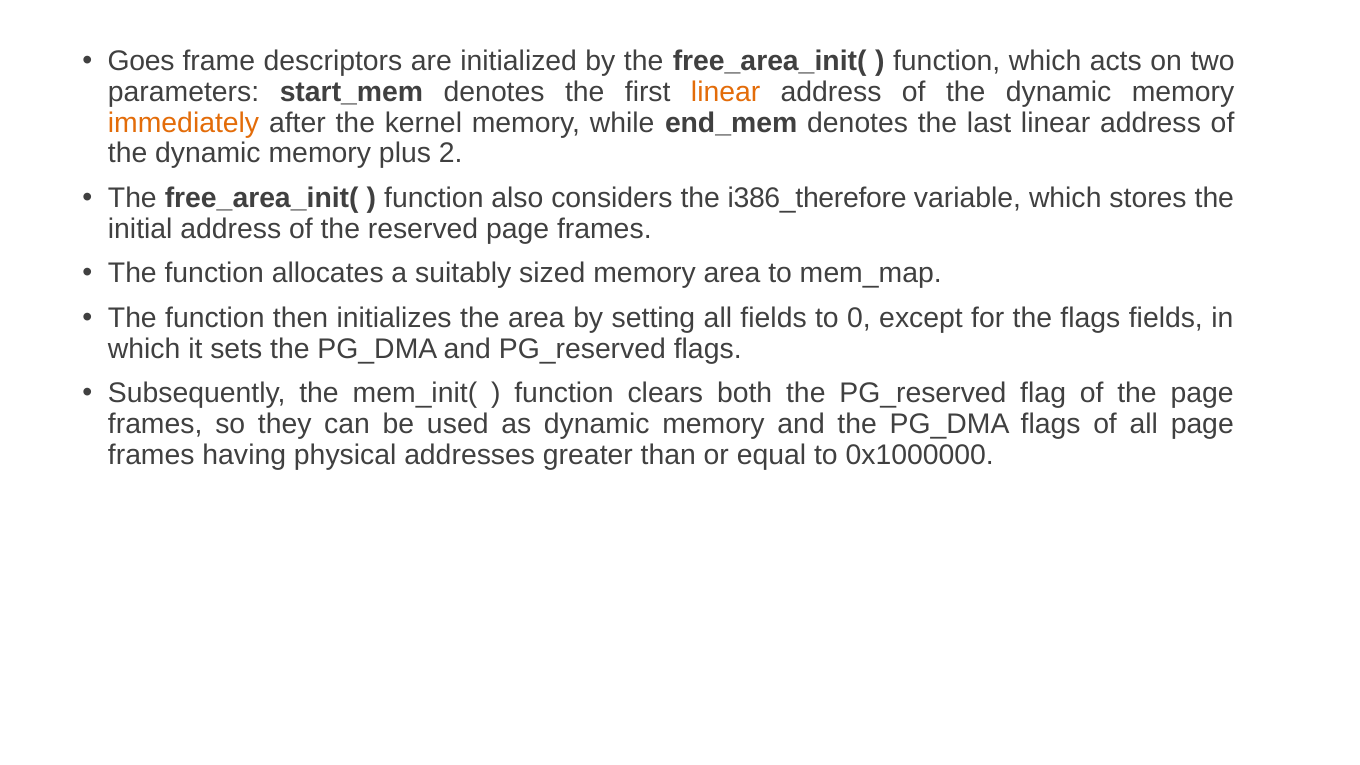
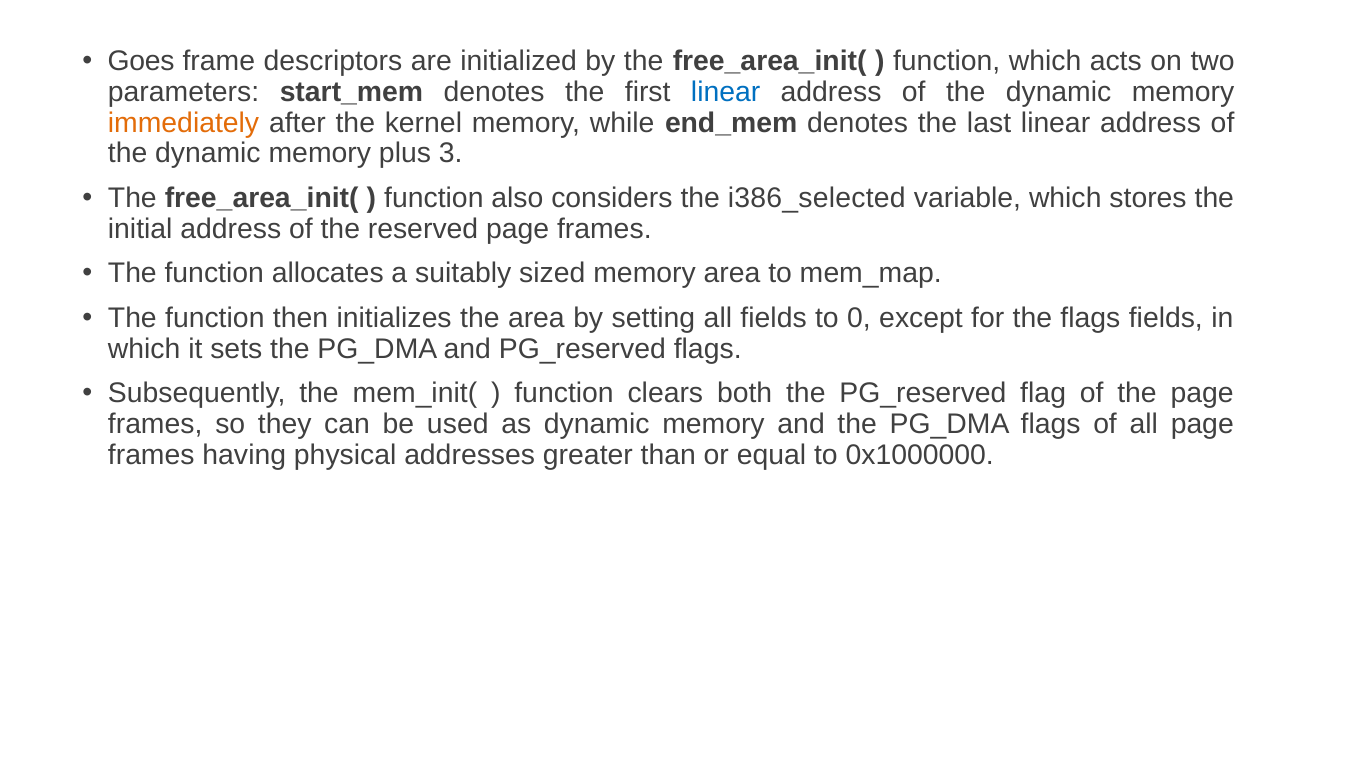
linear colour: orange -> blue (726, 92)
2: 2 -> 3 (451, 153)
i386_therefore: i386_therefore -> i386_selected (817, 198)
